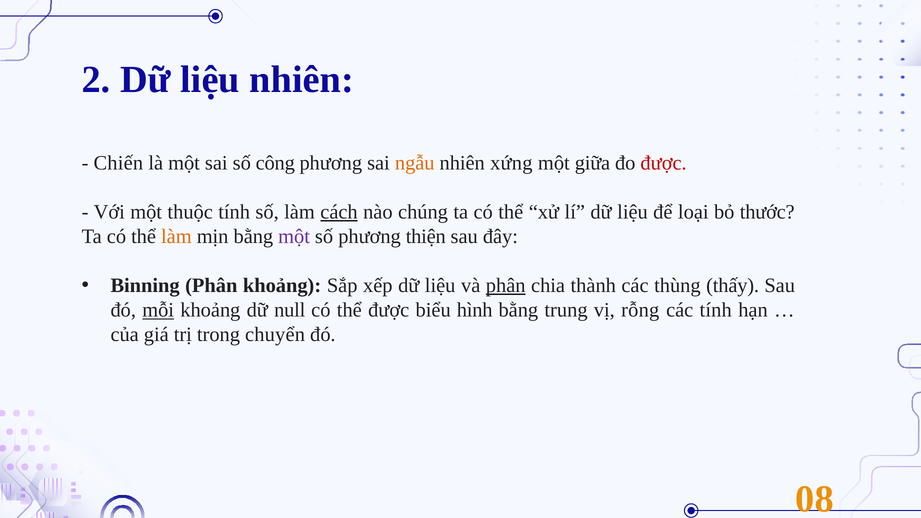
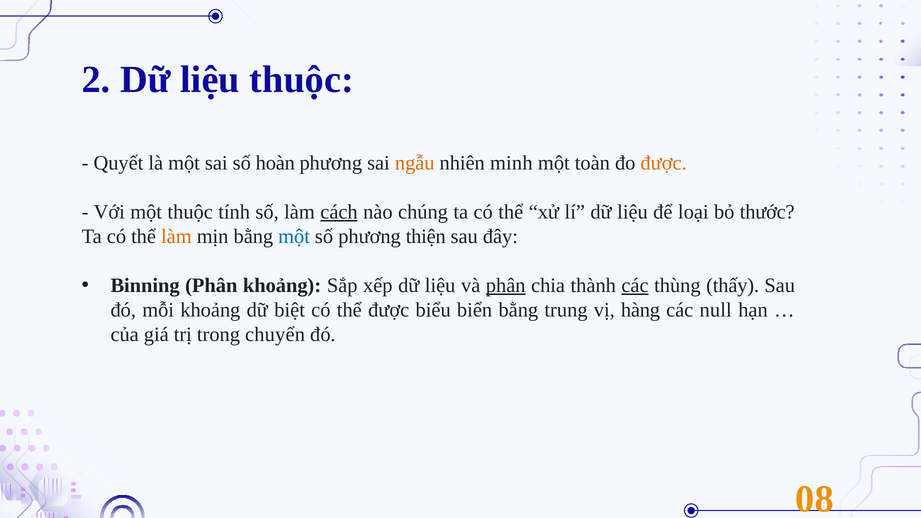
liệu nhiên: nhiên -> thuộc (302, 80)
Chiến: Chiến -> Quyết (118, 163)
công: công -> hoàn (275, 163)
xứng: xứng -> minh (511, 163)
giữa: giữa -> toàn (592, 163)
được colour: red -> orange (664, 163)
một colour: purple -> blue (294, 237)
các underline: none -> present (635, 286)
mỗi underline: present -> none (158, 310)
null: null -> biệt (290, 310)
hình: hình -> biển (475, 310)
rỗng: rỗng -> hàng (640, 310)
các tính: tính -> null (716, 310)
